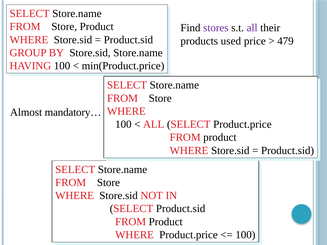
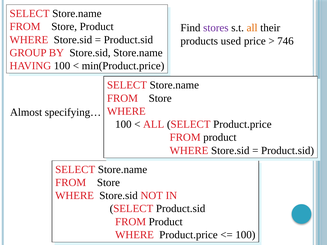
all colour: purple -> orange (252, 28)
479: 479 -> 746 (285, 41)
mandatory…: mandatory… -> specifying… (73, 112)
